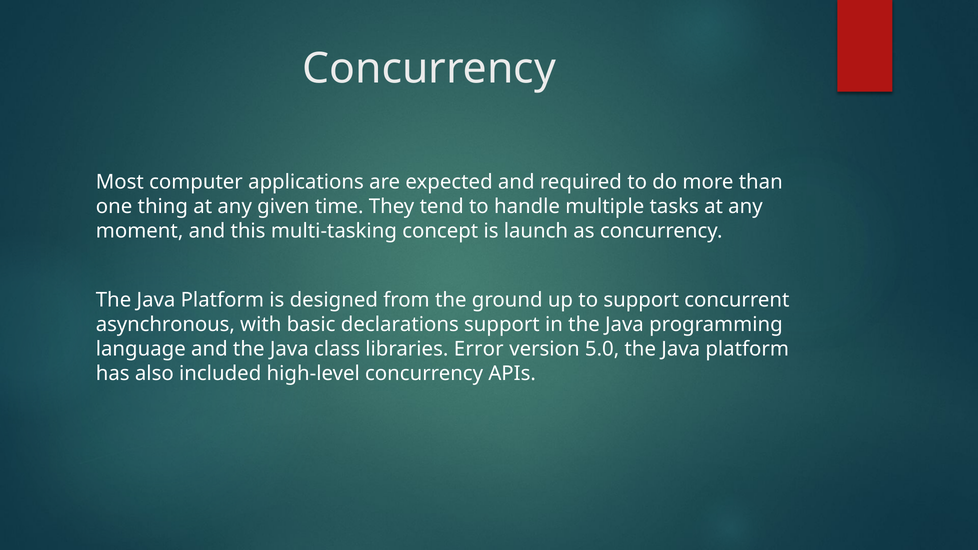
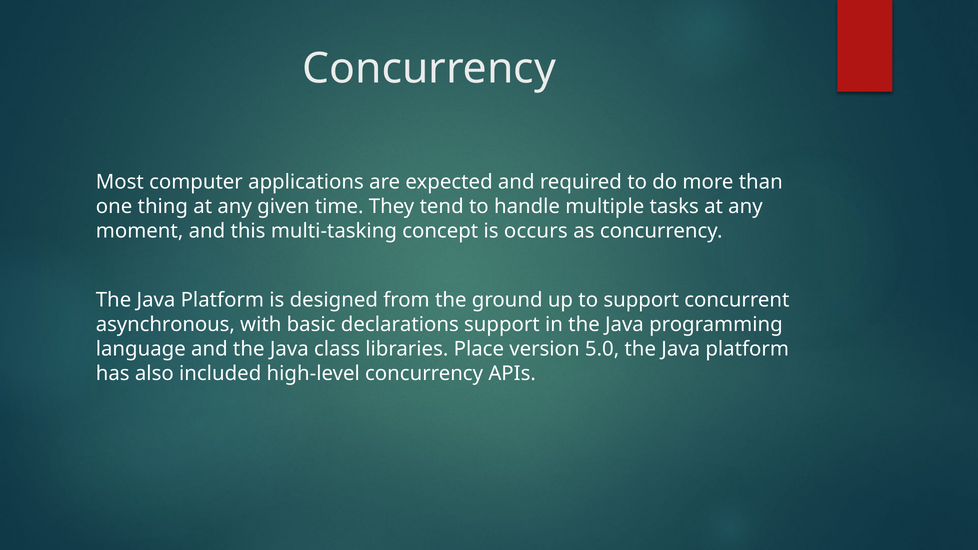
launch: launch -> occurs (536, 231)
Error: Error -> Place (479, 349)
